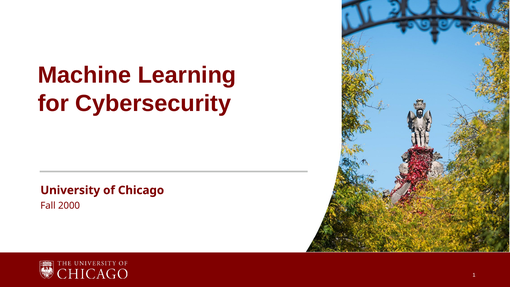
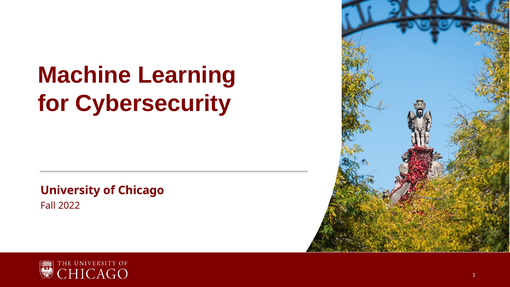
2000: 2000 -> 2022 (69, 206)
